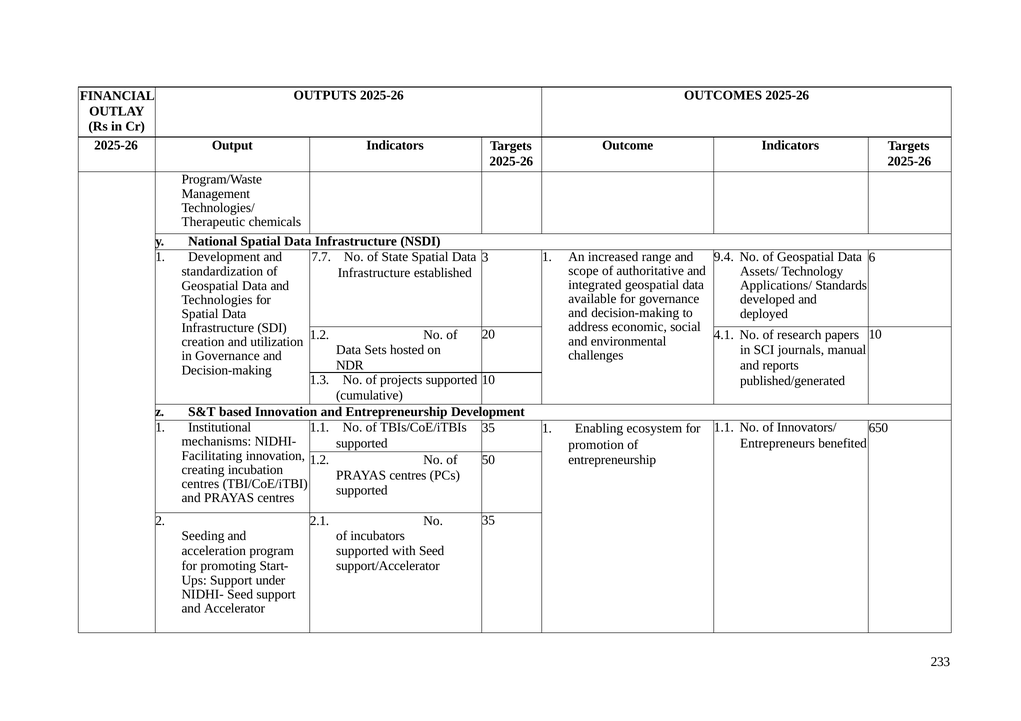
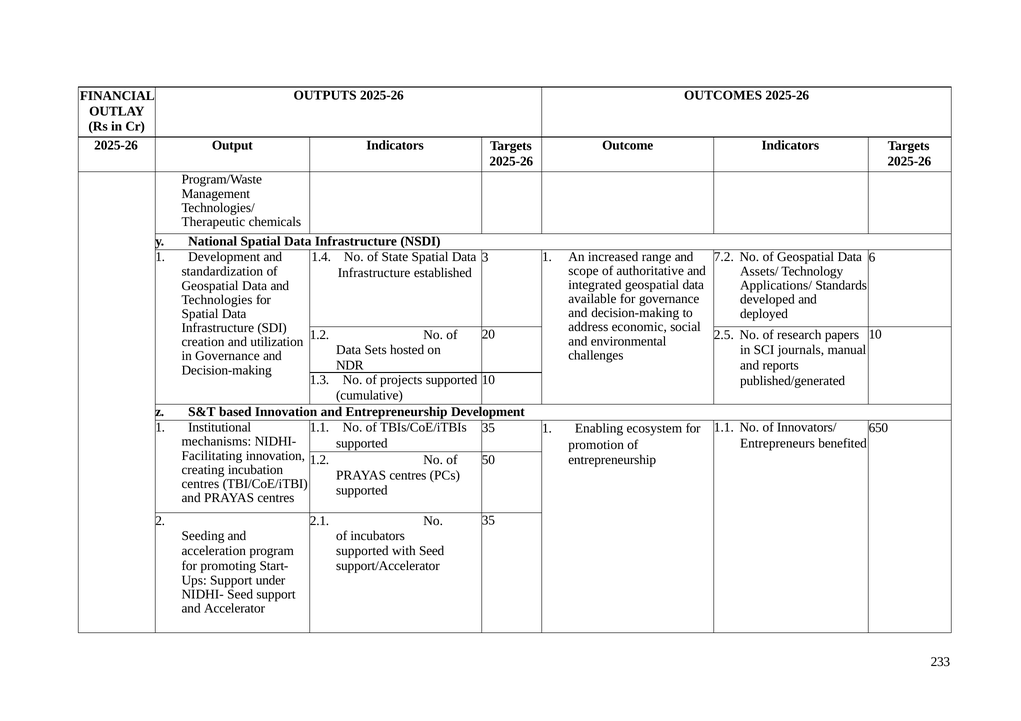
7.7: 7.7 -> 1.4 (321, 257)
9.4: 9.4 -> 7.2 (724, 257)
4.1: 4.1 -> 2.5 (724, 335)
